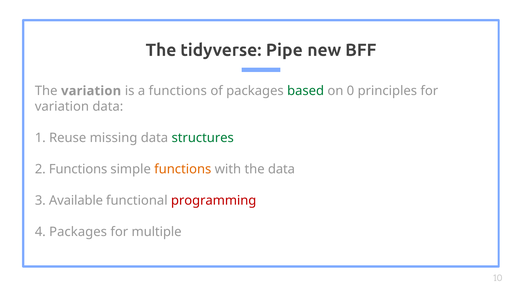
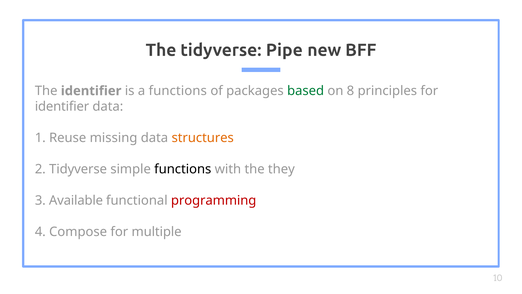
The variation: variation -> identifier (91, 91)
0: 0 -> 8 (350, 91)
variation: variation -> identifier (62, 106)
structures colour: green -> orange (203, 138)
2 Functions: Functions -> Tidyverse (78, 169)
functions colour: orange -> black (183, 169)
the data: data -> they (281, 169)
4 Packages: Packages -> Compose (78, 232)
